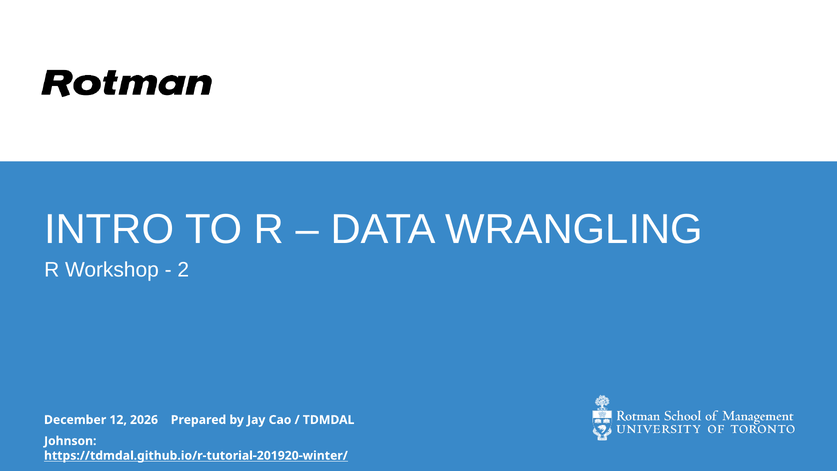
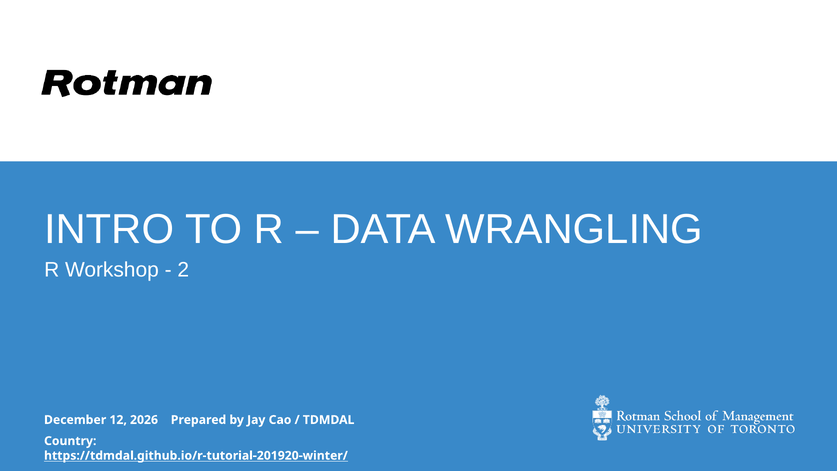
Johnson: Johnson -> Country (70, 441)
